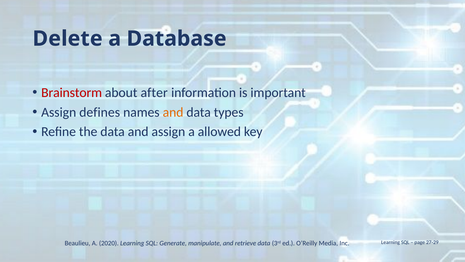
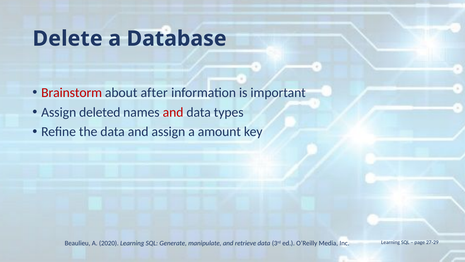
defines: defines -> deleted (100, 112)
and colour: orange -> red (173, 112)
allowed: allowed -> amount (219, 132)
